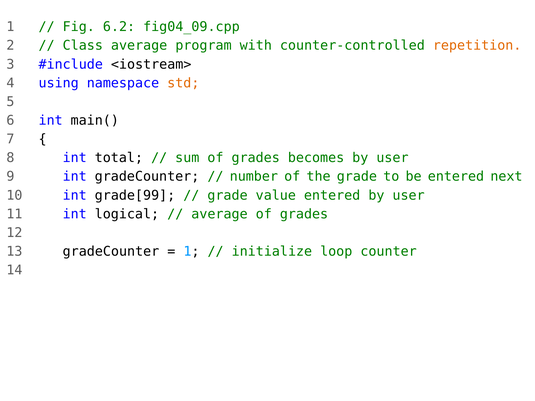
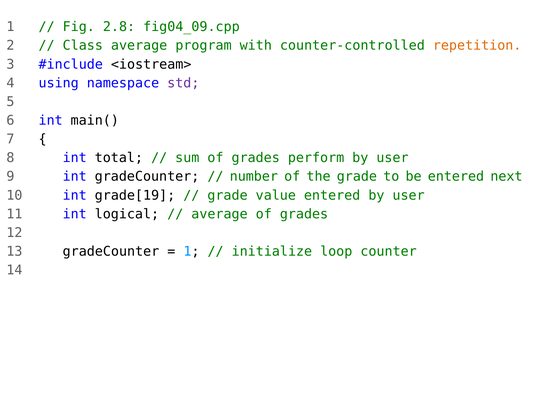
6.2: 6.2 -> 2.8 (119, 27)
std colour: orange -> purple (183, 83)
becomes: becomes -> perform (316, 158)
grade[99: grade[99 -> grade[19 (135, 195)
